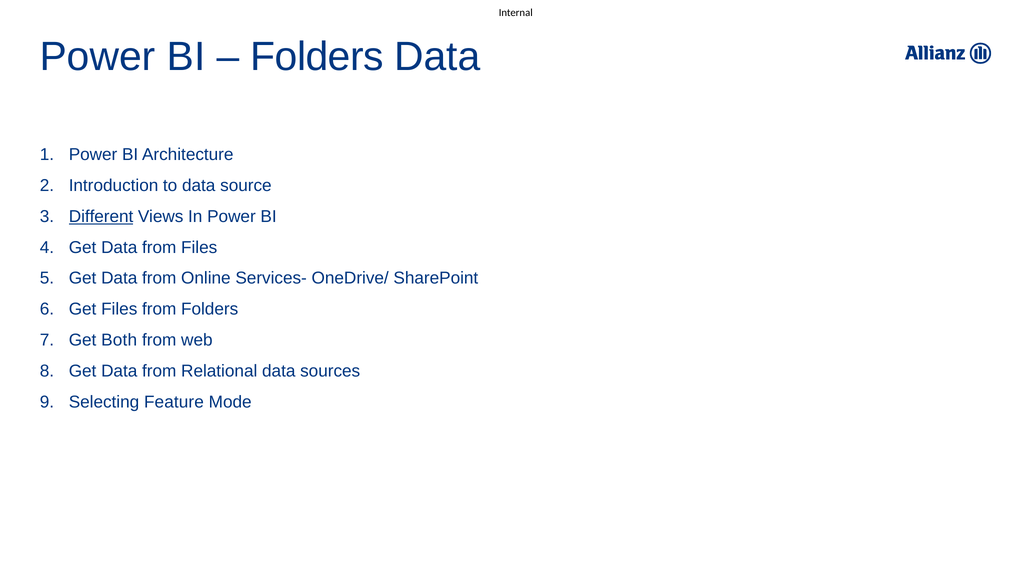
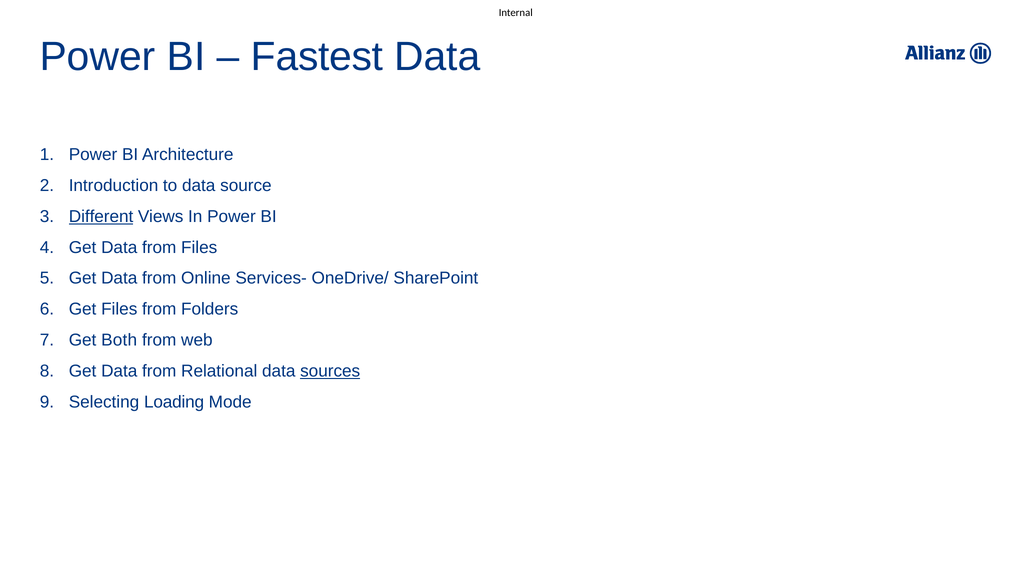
Folders: Folders -> Fastest (317, 57)
sources underline: none -> present (330, 371)
Feature: Feature -> Loading (174, 402)
